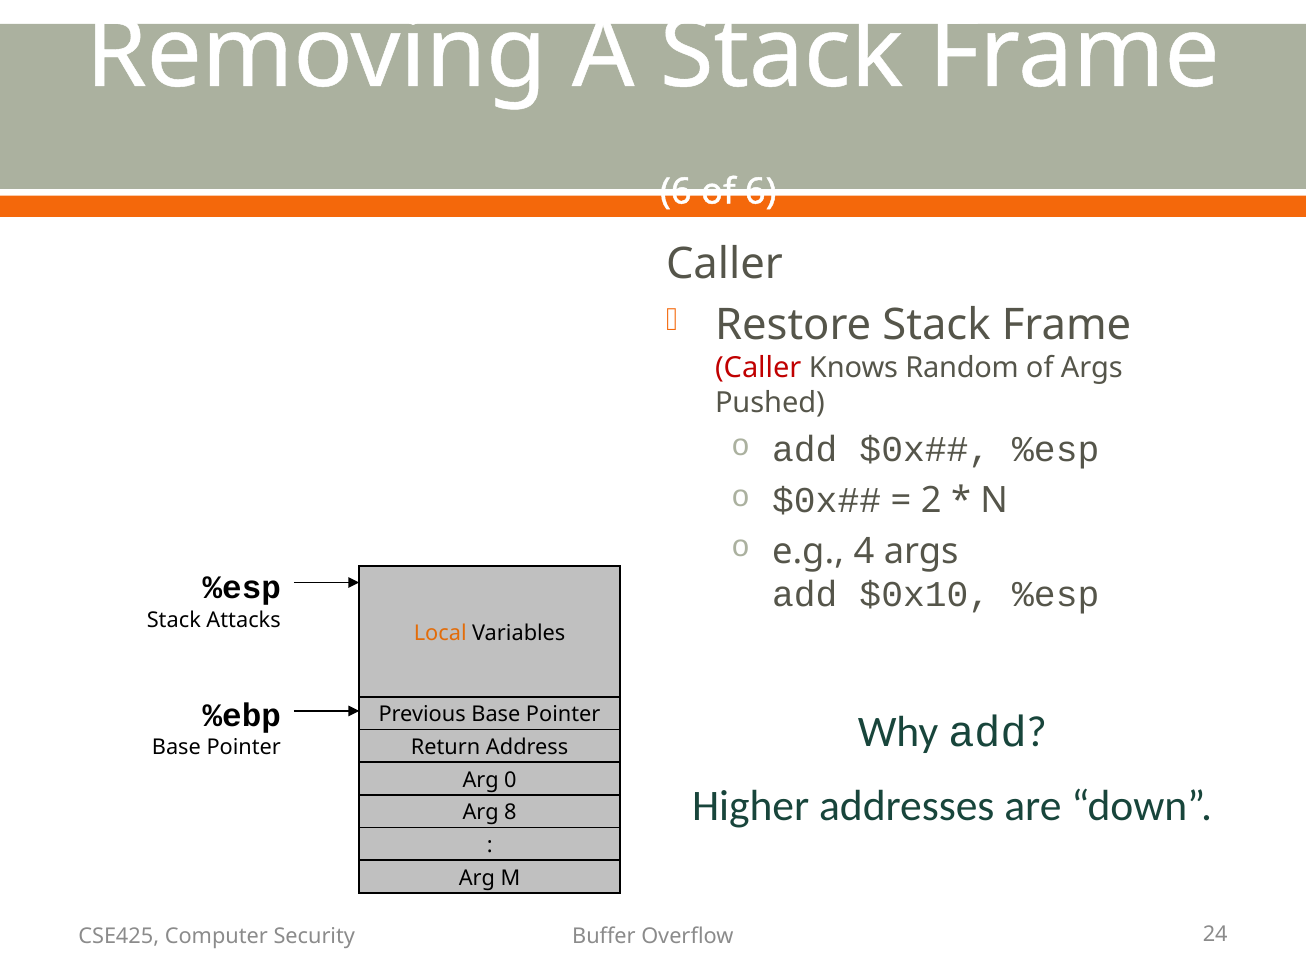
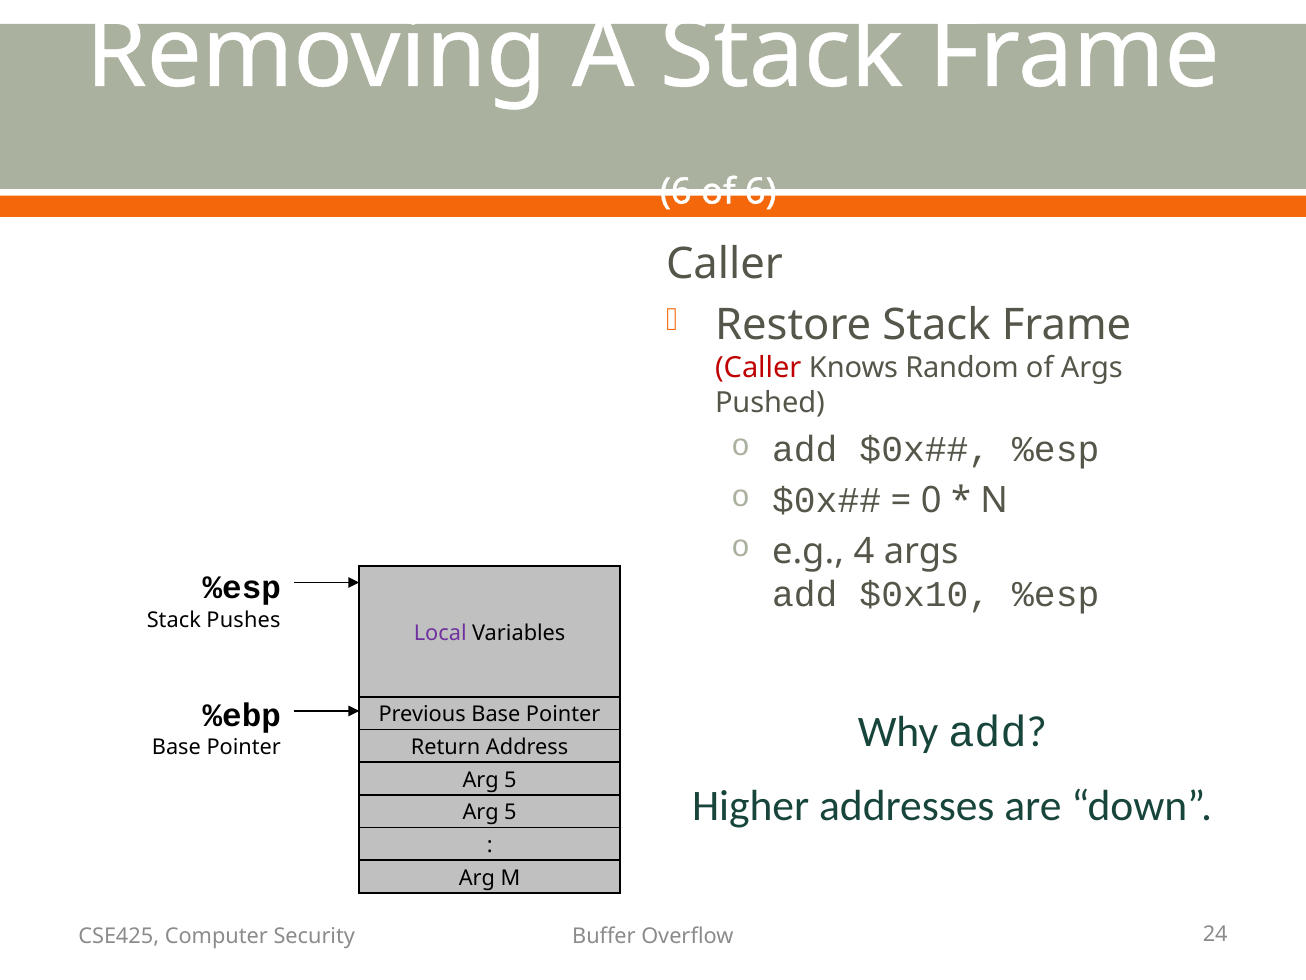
2: 2 -> 0 (931, 500)
Attacks: Attacks -> Pushes (244, 620)
Local colour: orange -> purple (440, 633)
0: 0 -> 5 (510, 780)
8: 8 -> 5 (510, 812)
